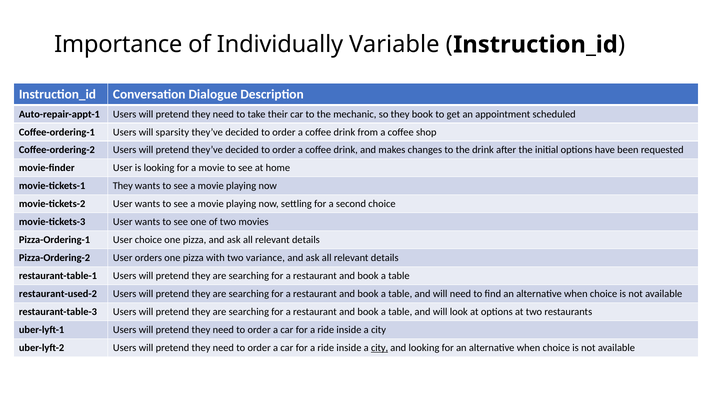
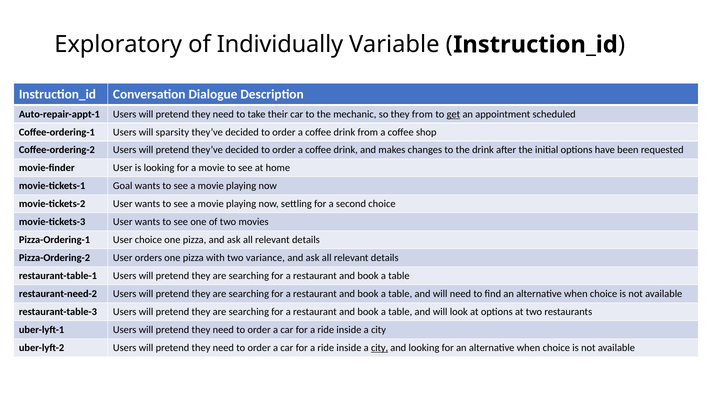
Importance: Importance -> Exploratory (118, 45)
they book: book -> from (422, 114)
get underline: none -> present (453, 114)
movie-tickets-1 They: They -> Goal (123, 186)
restaurant-used-2: restaurant-used-2 -> restaurant-need-2 (58, 294)
